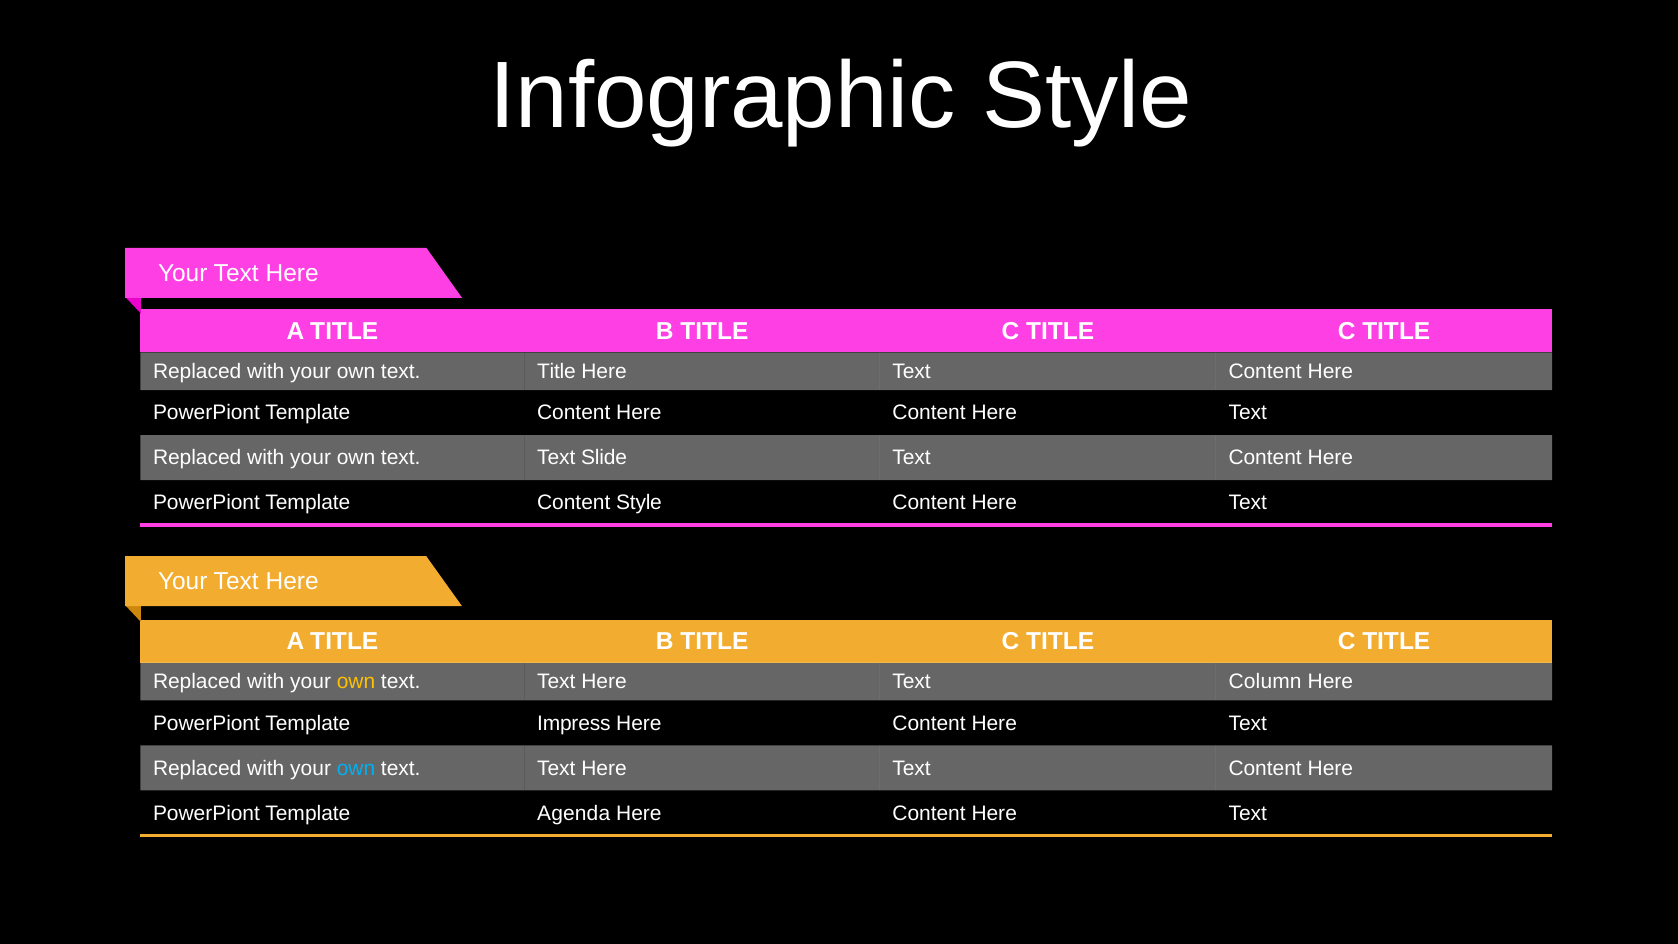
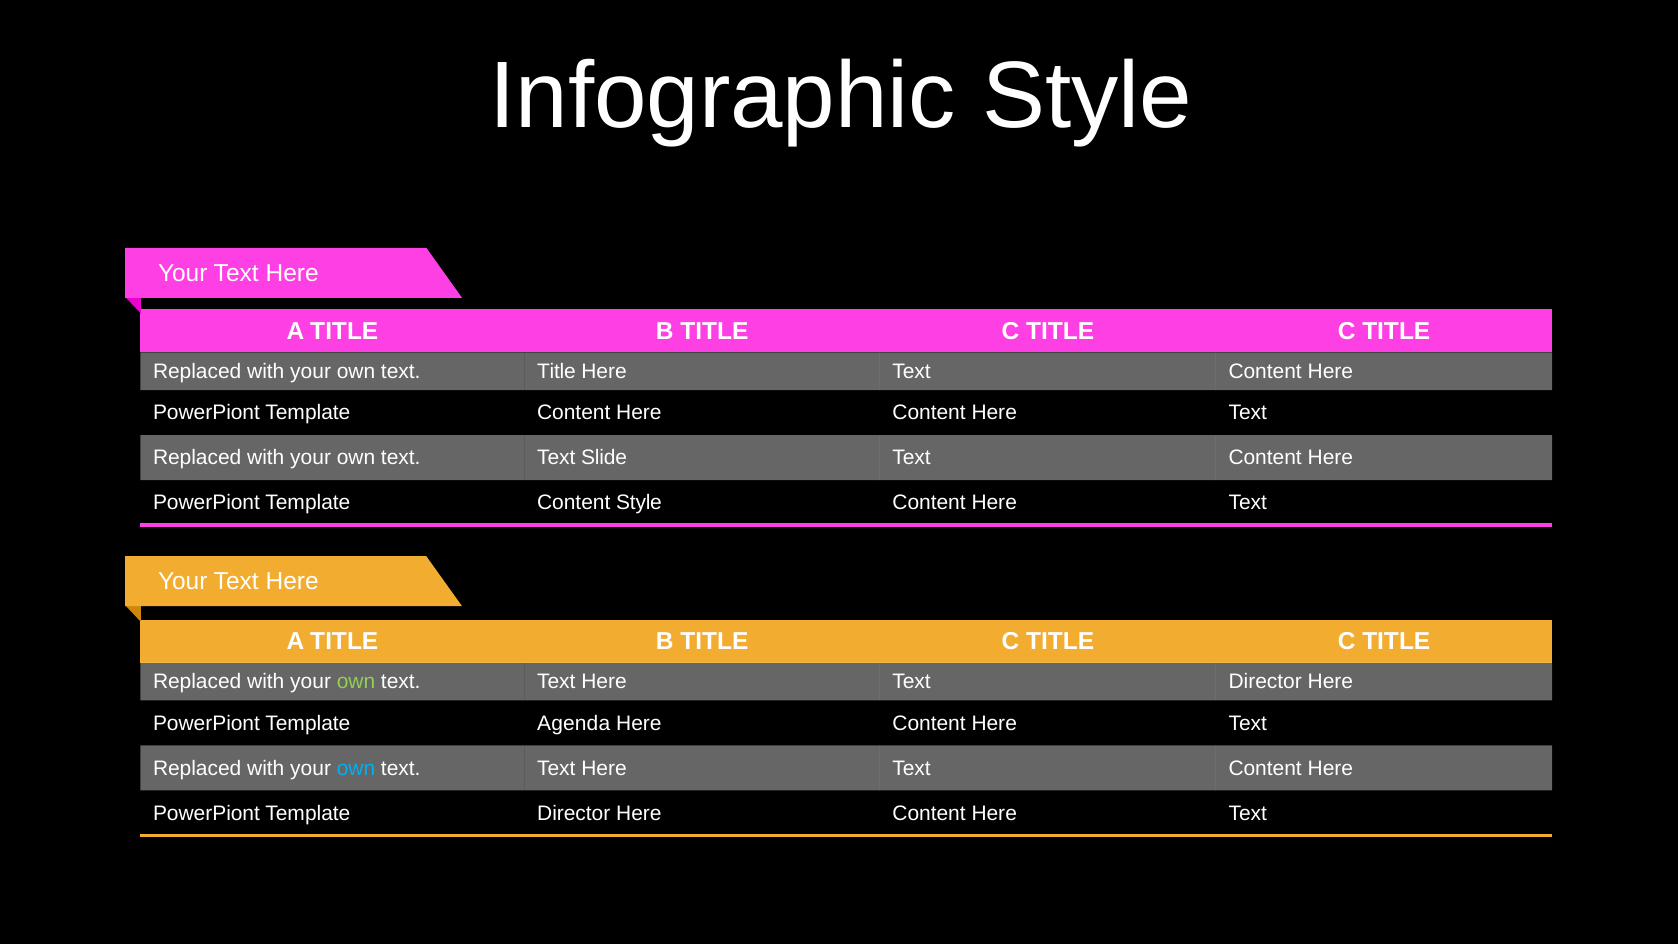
own colour: yellow -> light green (356, 682)
Text Column: Column -> Director (1265, 682)
Impress: Impress -> Agenda (574, 723)
Template Agenda: Agenda -> Director (574, 813)
